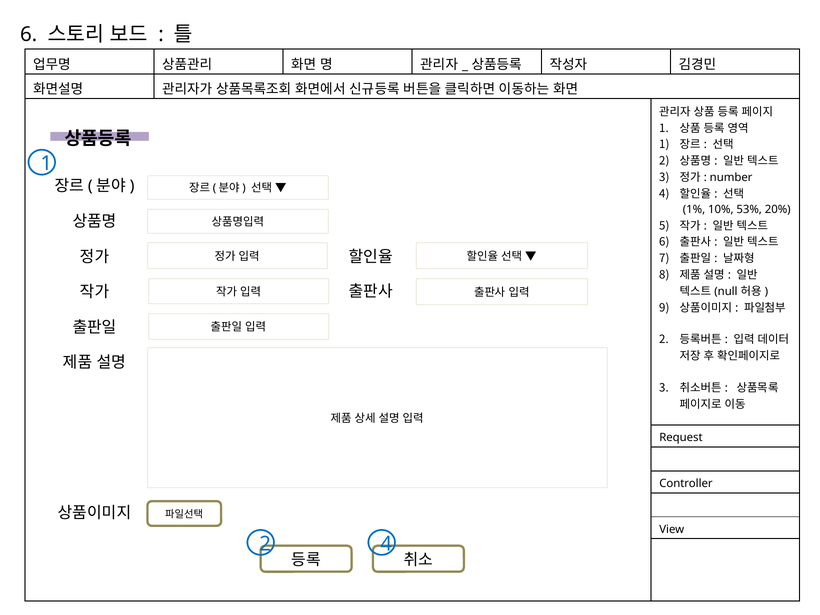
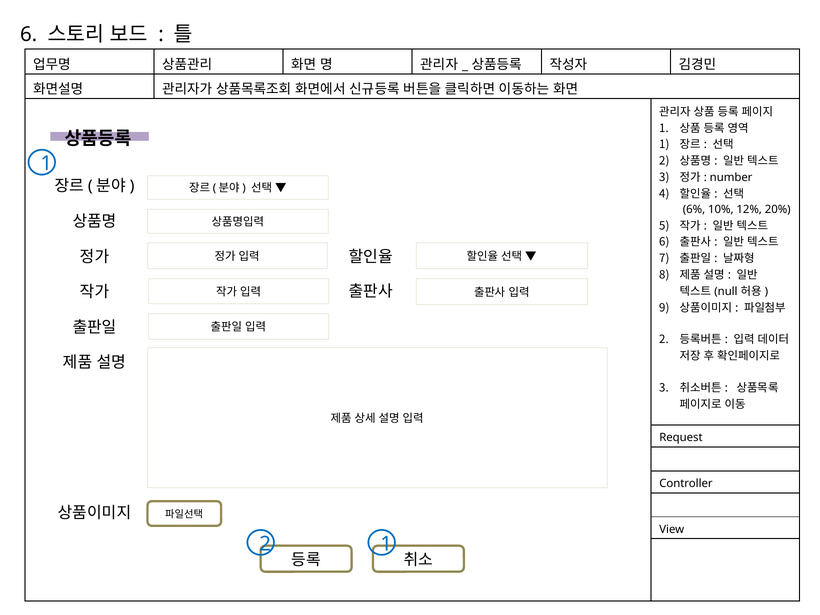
1%: 1% -> 6% (694, 209)
53%: 53% -> 12% (749, 209)
2 4: 4 -> 1 (386, 544)
